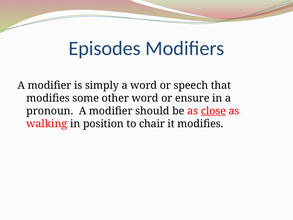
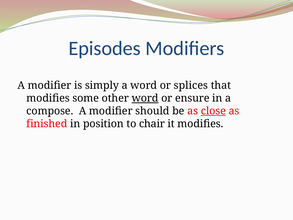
speech: speech -> splices (191, 85)
word underline: none -> present (145, 98)
pronoun: pronoun -> compose (50, 111)
walking: walking -> finished (47, 124)
